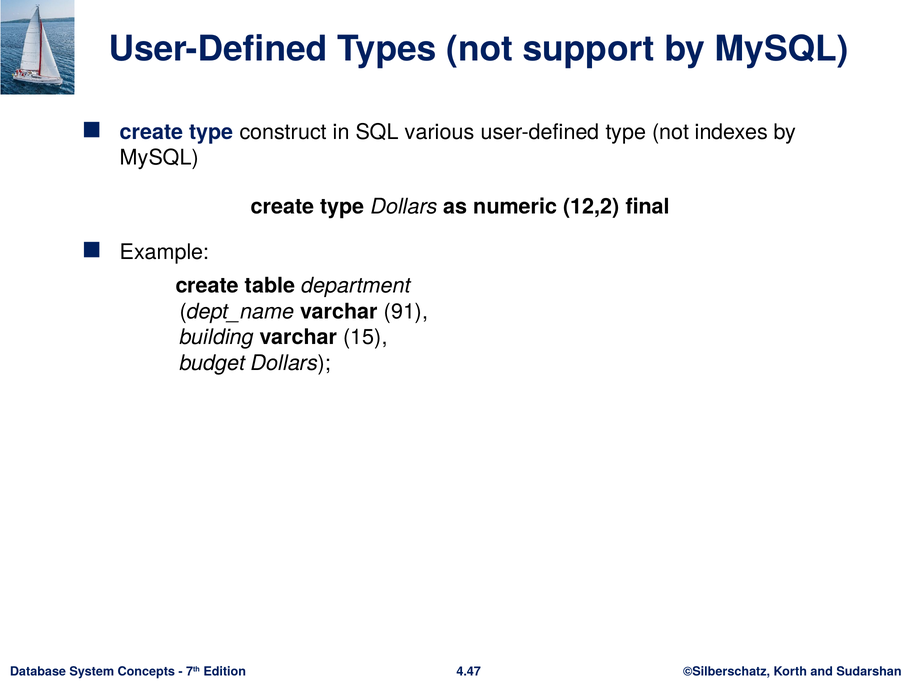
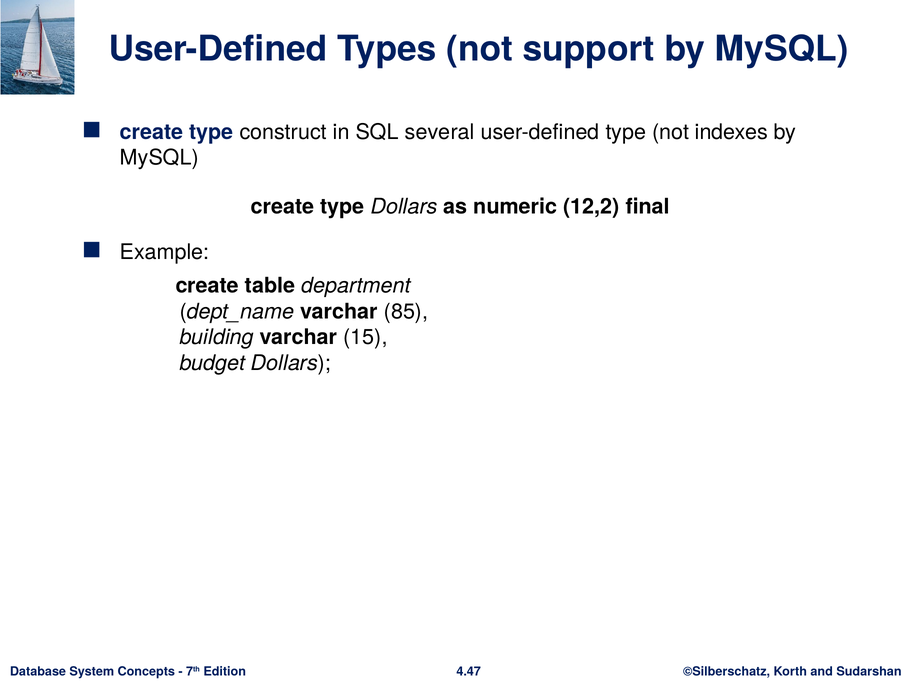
various: various -> several (440, 132)
91: 91 -> 85 (406, 312)
